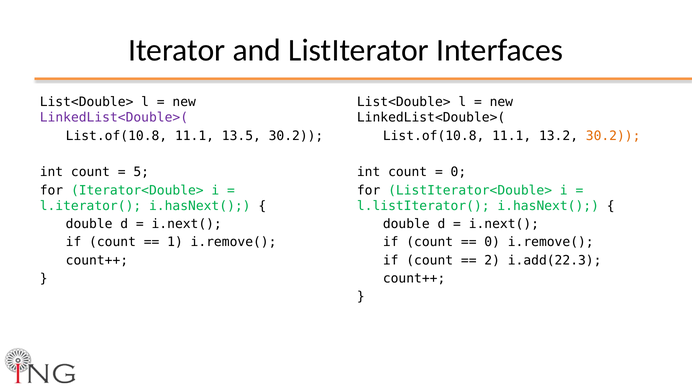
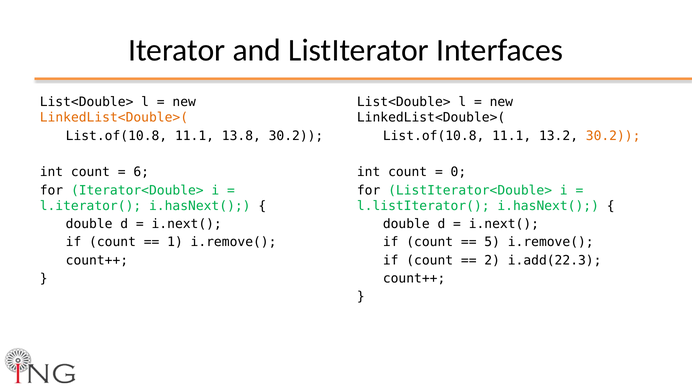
LinkedList<Double>( colour: purple -> orange (114, 118)
13.5: 13.5 -> 13.8 (241, 136)
5: 5 -> 6 (141, 172)
0: 0 -> 5 (492, 242)
